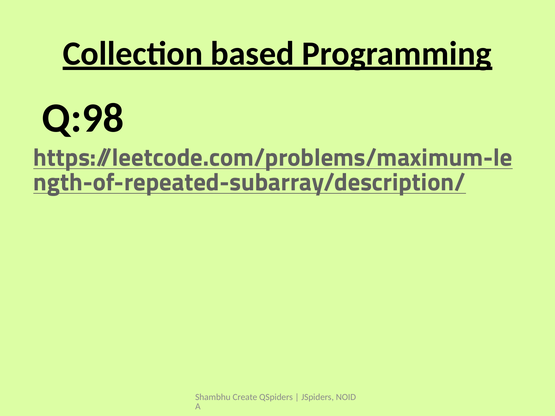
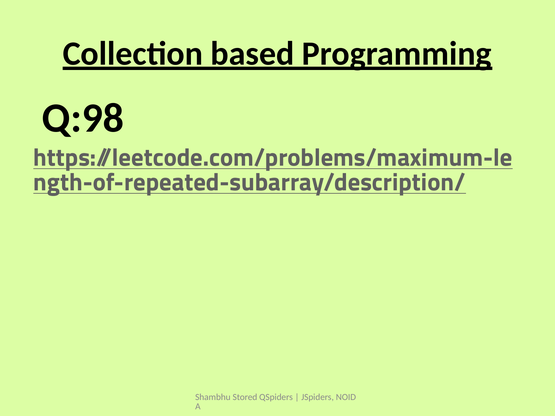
Create: Create -> Stored (245, 397)
